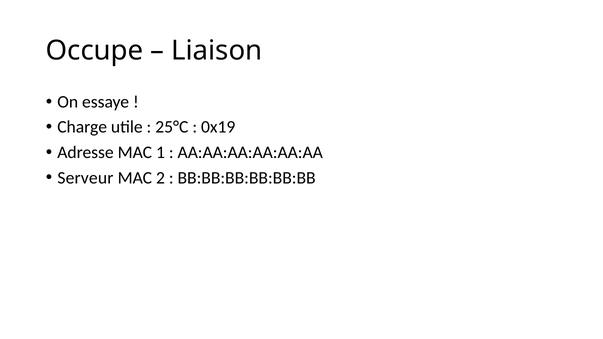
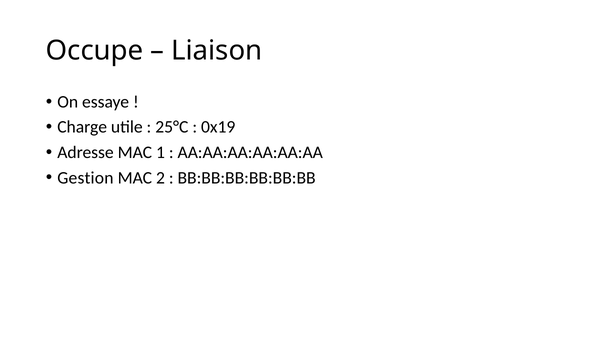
Serveur: Serveur -> Gestion (85, 178)
